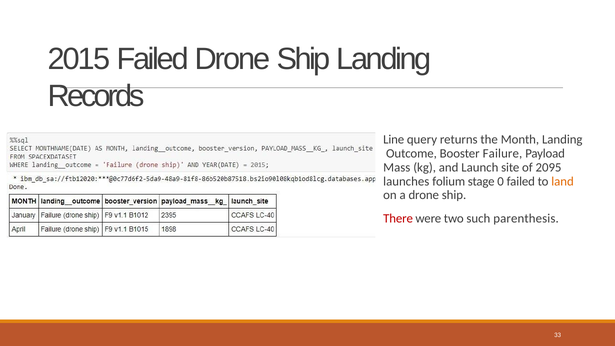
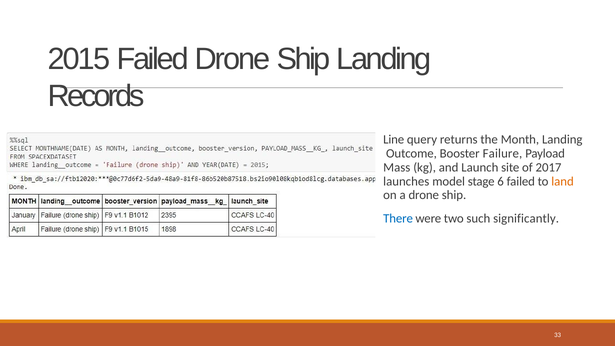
2095: 2095 -> 2017 (549, 167)
folium: folium -> model (449, 181)
0: 0 -> 6 (501, 181)
There colour: red -> blue (398, 218)
parenthesis: parenthesis -> significantly (526, 218)
